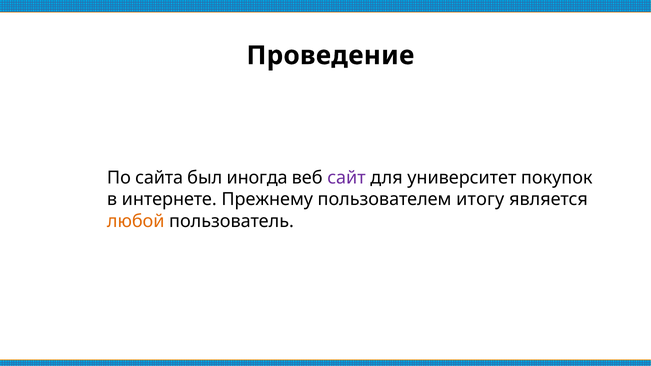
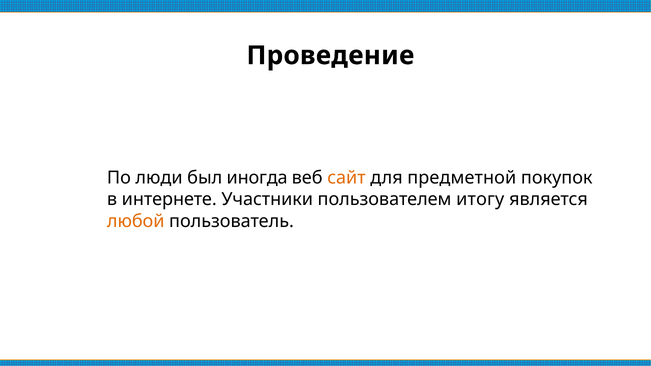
сайта: сайта -> люди (159, 178)
сайт colour: purple -> orange (346, 178)
университет: университет -> предметной (462, 178)
Прежнему: Прежнему -> Участники (267, 200)
